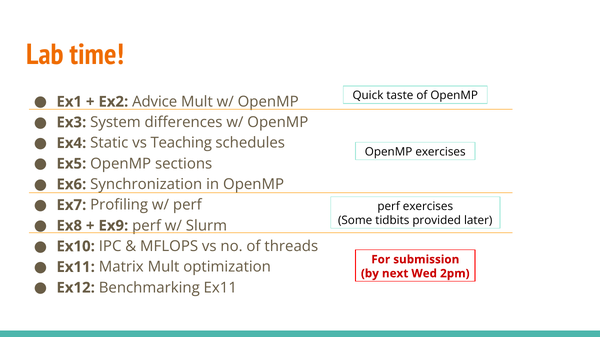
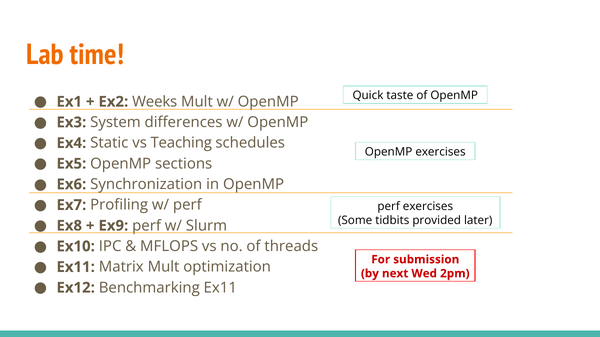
Advice: Advice -> Weeks (155, 102)
